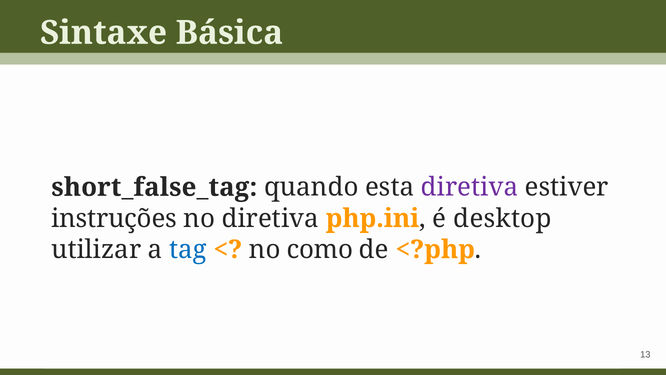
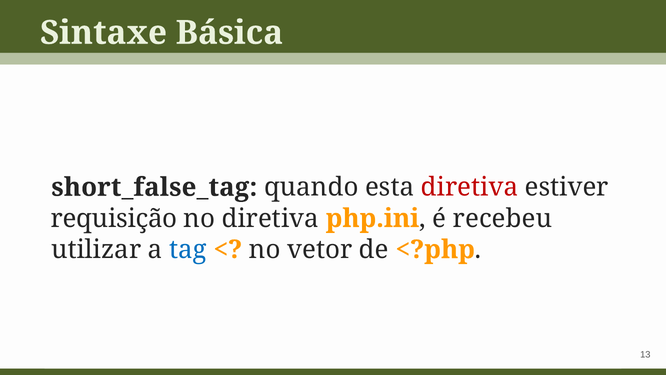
diretiva colour: purple -> red (470, 187)
instruções: instruções -> requisição (114, 218)
desktop: desktop -> recebeu (503, 218)
como: como -> vetor (320, 249)
